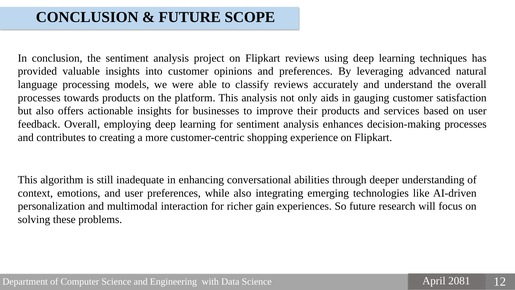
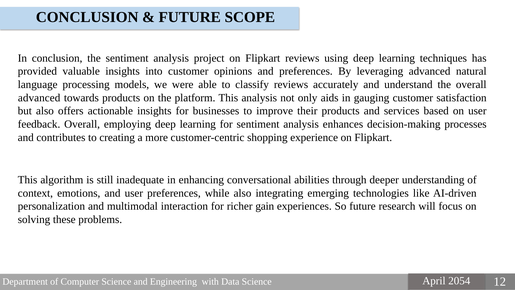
processes: processes -> advanced (39, 98)
2081: 2081 -> 2054 (459, 281)
